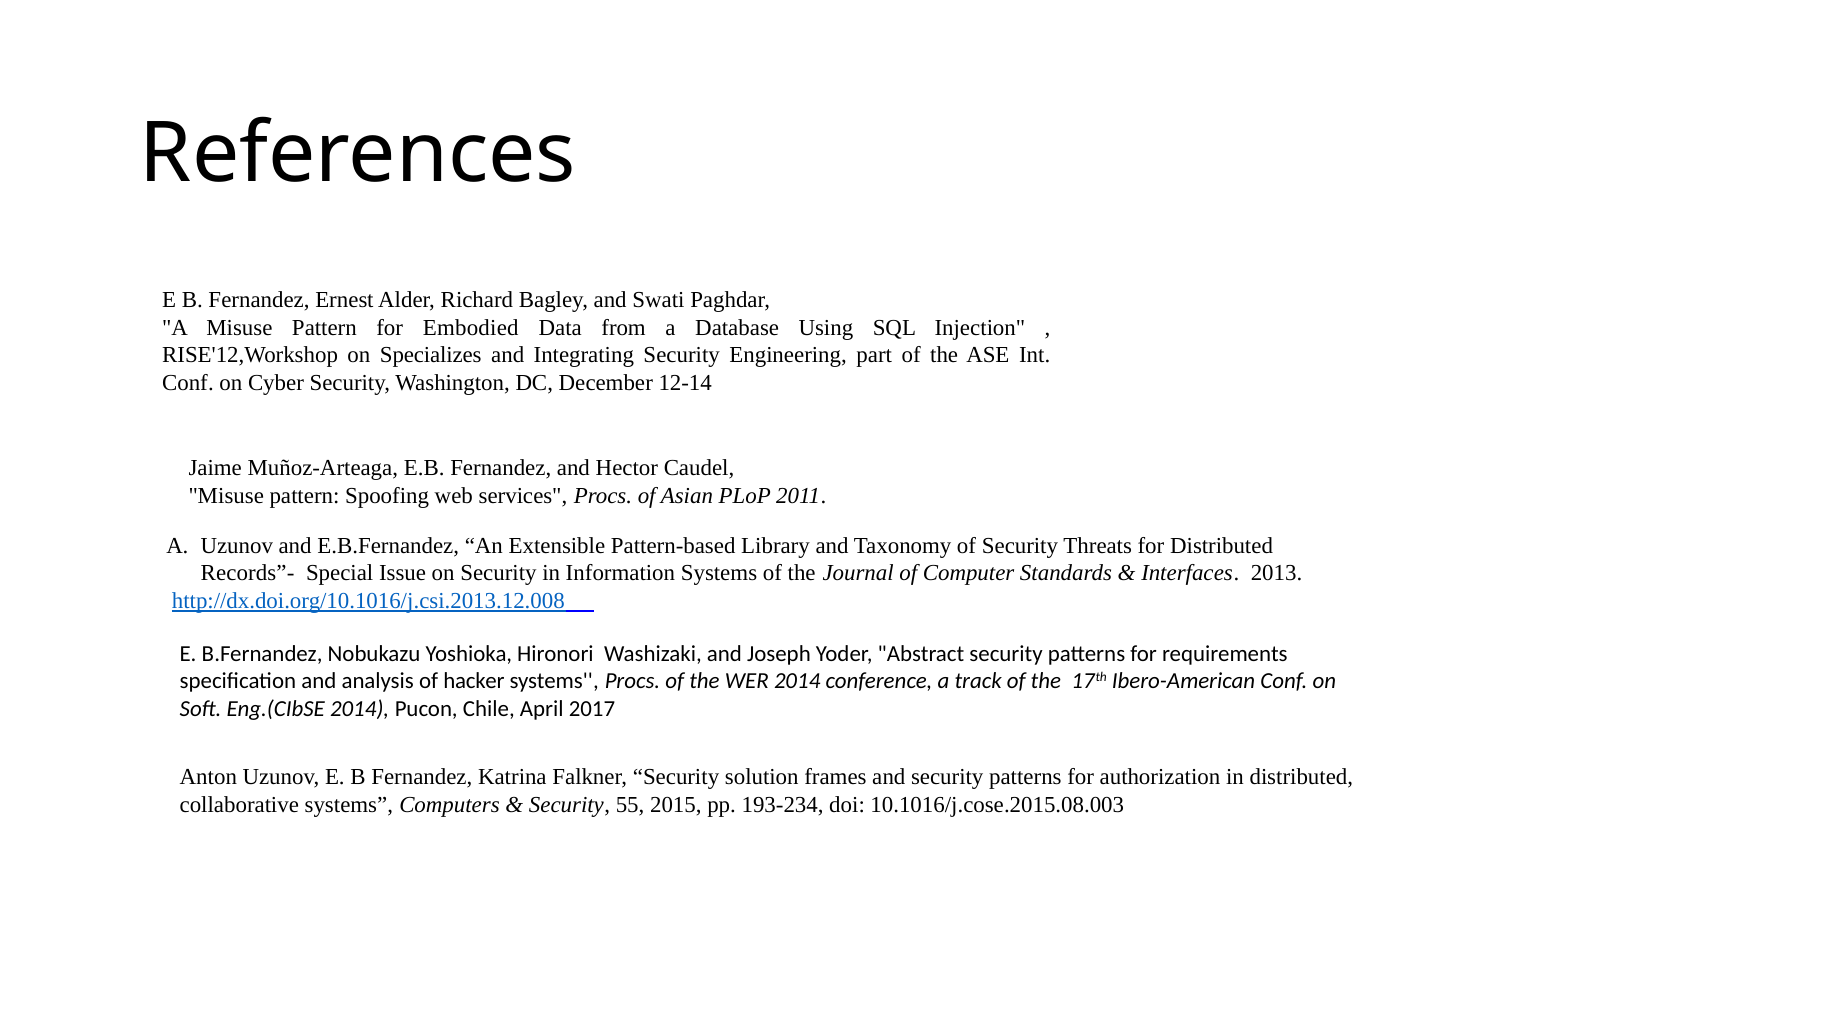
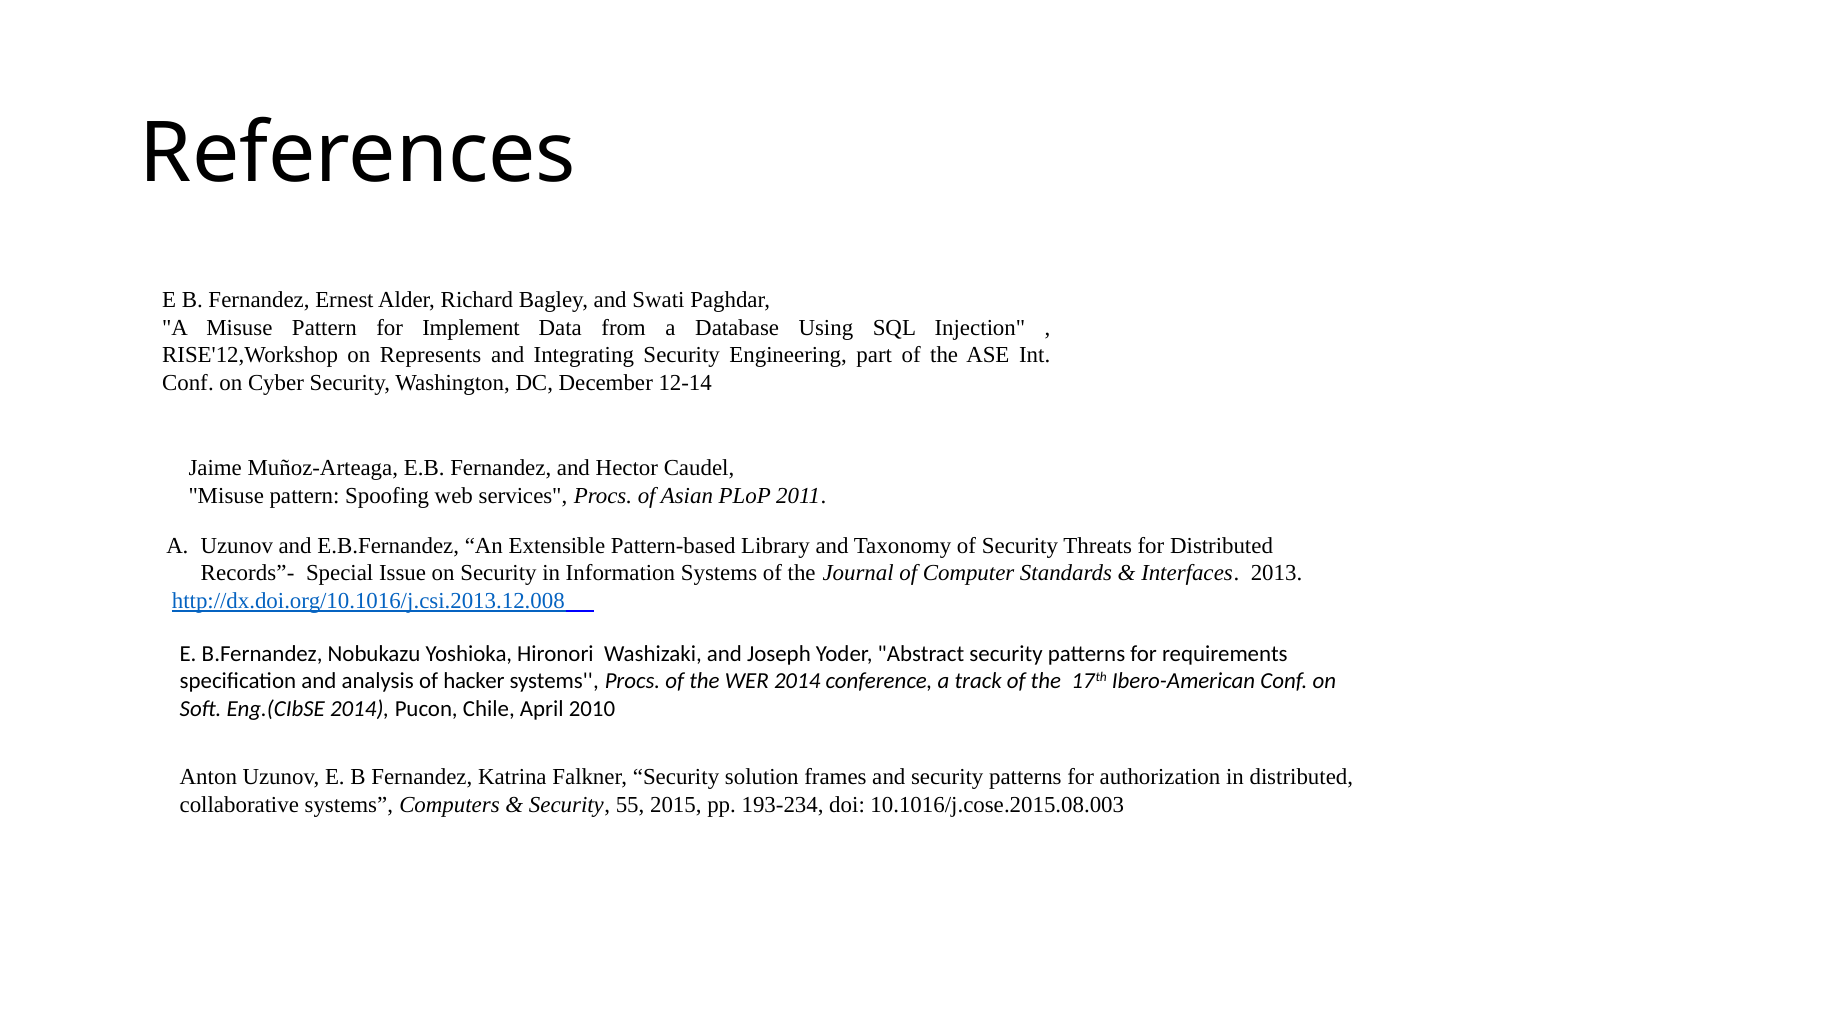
Embodied: Embodied -> Implement (471, 328)
Specializes: Specializes -> Represents (431, 355)
2017: 2017 -> 2010 (592, 709)
